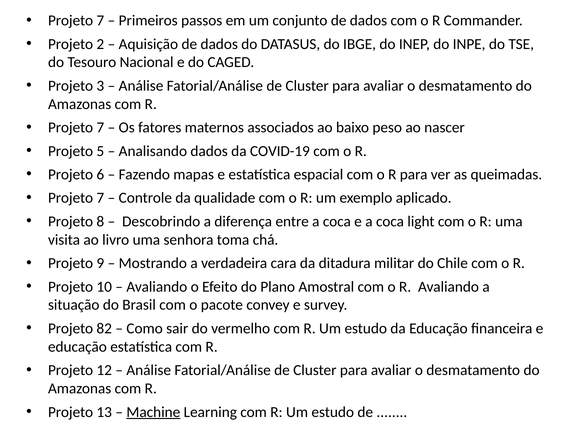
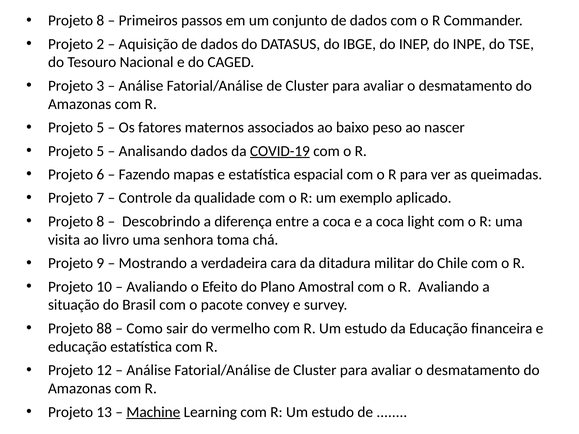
7: 7 -> 8 (100, 21)
7: 7 -> 5 (100, 128)
COVID-19 underline: none -> present (280, 151)
82: 82 -> 88 (104, 329)
